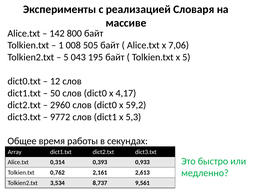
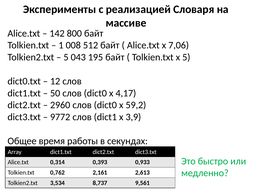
505: 505 -> 512 (91, 45)
5,3: 5,3 -> 3,9 (133, 117)
